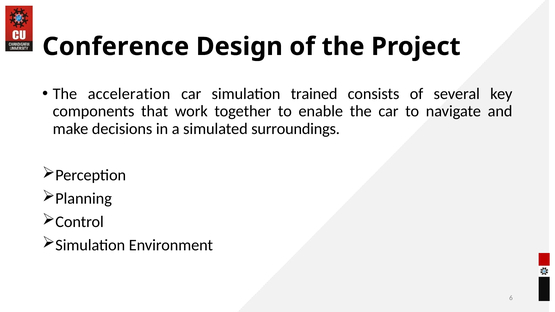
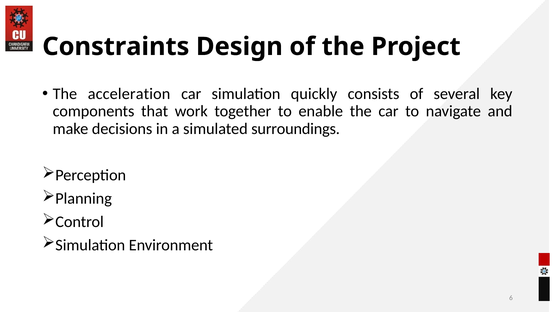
Conference: Conference -> Constraints (116, 47)
trained: trained -> quickly (314, 94)
